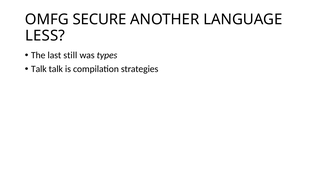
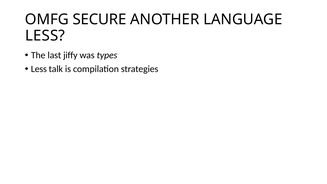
still: still -> jiffy (70, 55)
Talk: Talk -> Less (39, 69)
